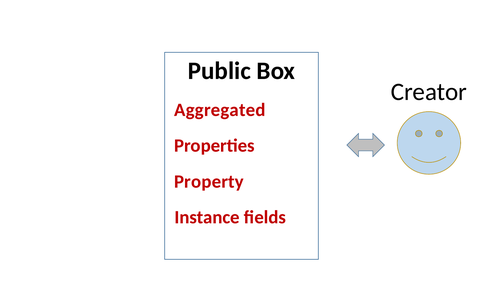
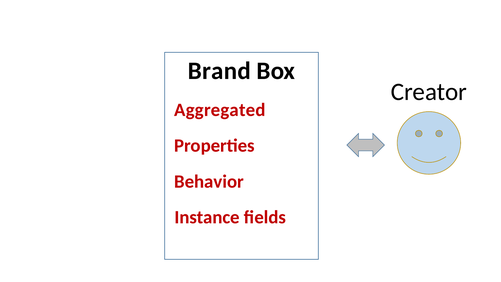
Public: Public -> Brand (219, 71)
Property: Property -> Behavior (209, 181)
